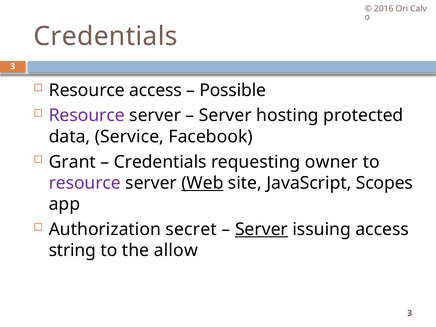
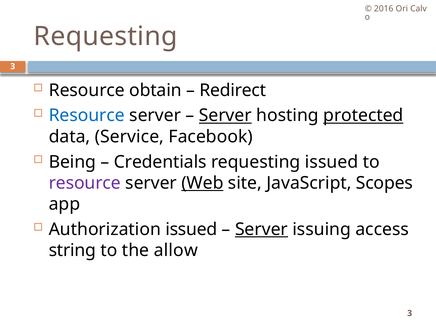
Credentials: Credentials -> Requesting (106, 36)
Resource access: access -> obtain (155, 90)
Possible: Possible -> Redirect (233, 90)
Resource colour: purple -> blue (87, 116)
Server underline: none -> present (225, 116)
protected underline: none -> present (363, 116)
Grant: Grant -> Being (72, 162)
requesting owner: owner -> issued (332, 162)
Authorization secret: secret -> issued (191, 229)
